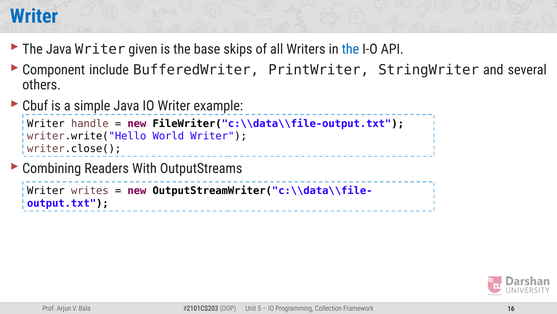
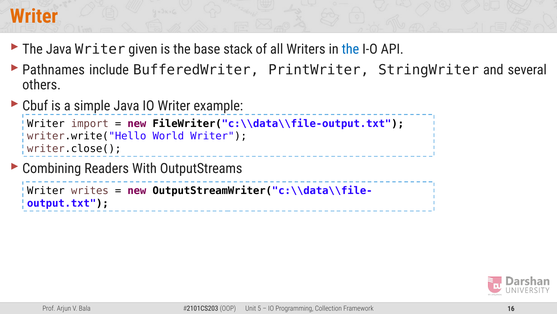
Writer colour: blue -> orange (34, 16)
skips: skips -> stack (238, 49)
Component: Component -> Pathnames (54, 70)
handle: handle -> import (90, 123)
